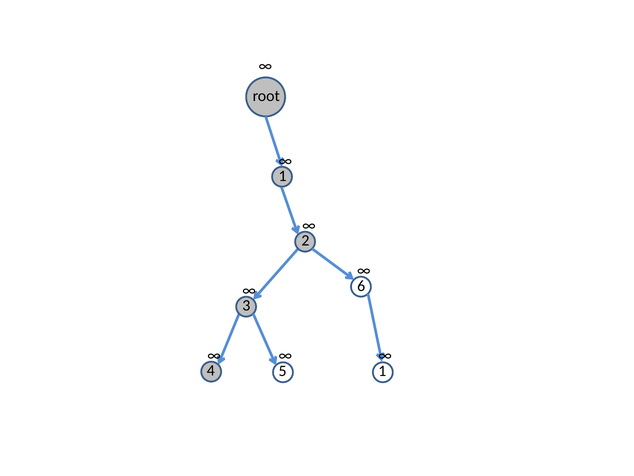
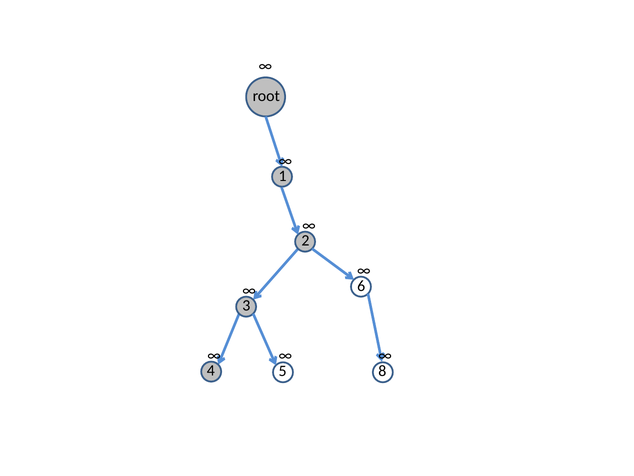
4 1: 1 -> 8 (382, 371)
